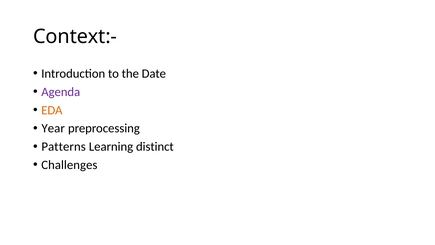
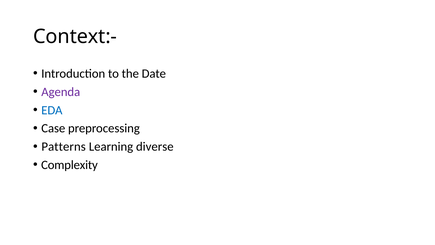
EDA colour: orange -> blue (52, 110)
Year: Year -> Case (53, 128)
distinct: distinct -> diverse (155, 147)
Challenges: Challenges -> Complexity (69, 165)
